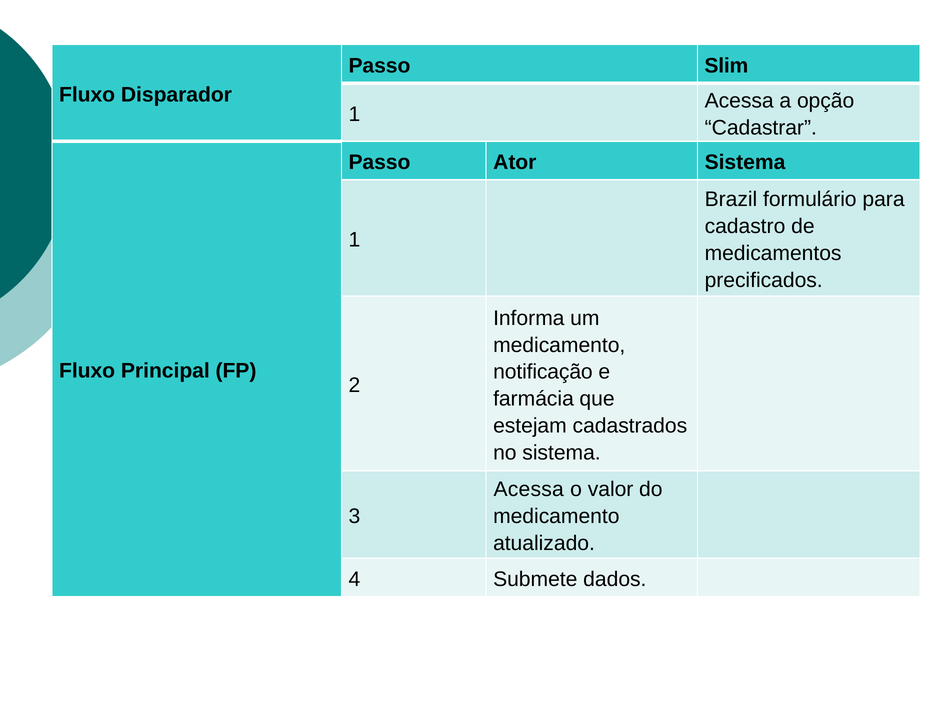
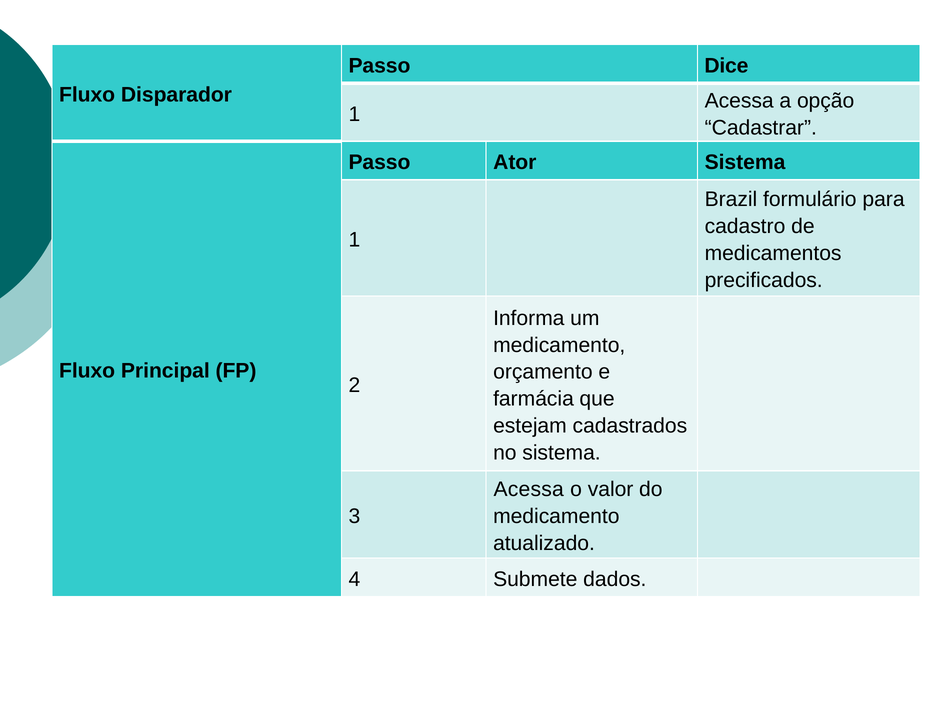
Slim: Slim -> Dice (726, 66)
notificação: notificação -> orçamento (543, 372)
